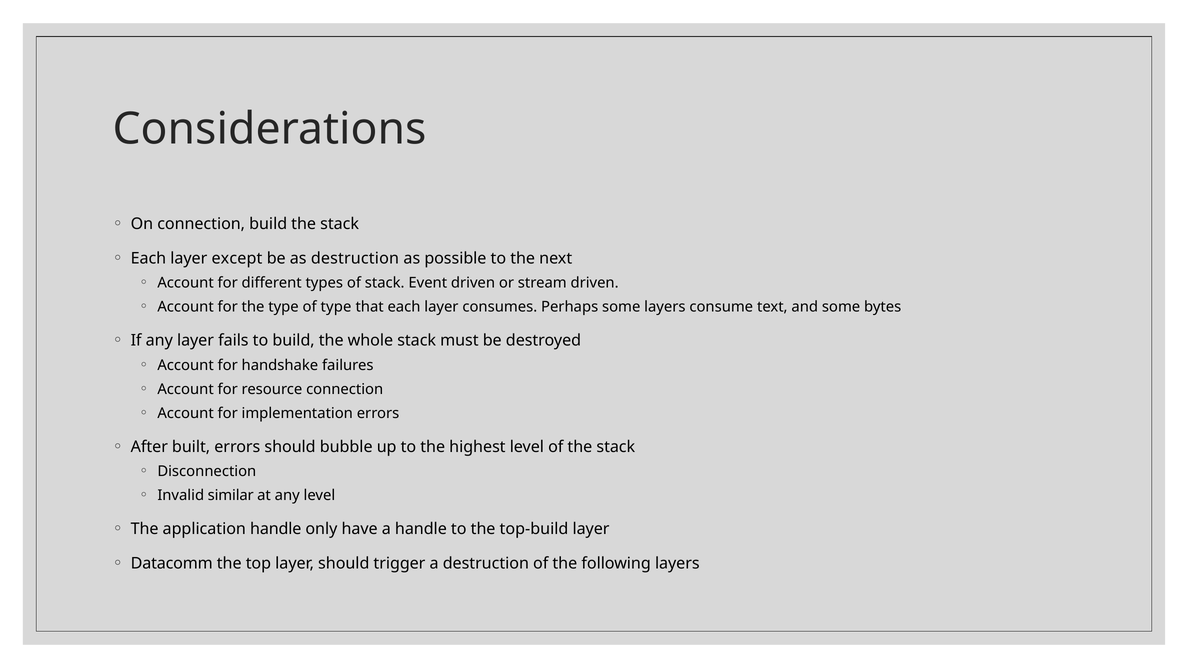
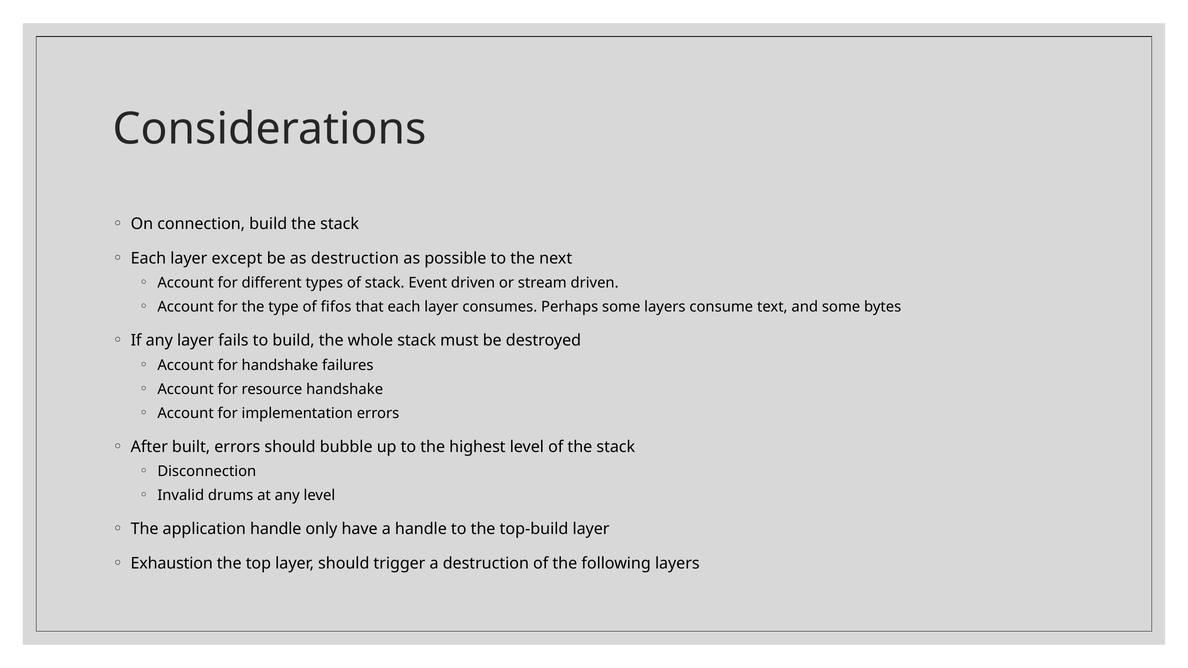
of type: type -> fifos (336, 307)
resource connection: connection -> handshake (345, 389)
similar: similar -> drums (231, 496)
Datacomm: Datacomm -> Exhaustion (172, 564)
